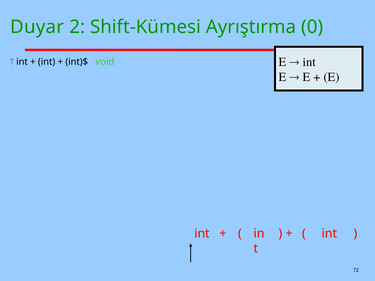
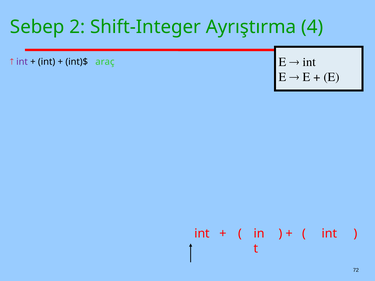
Duyar: Duyar -> Sebep (37, 27)
Shift-Kümesi: Shift-Kümesi -> Shift-Integer (145, 27)
0: 0 -> 4 (312, 27)
int colour: black -> purple (22, 62)
void: void -> araç (105, 62)
